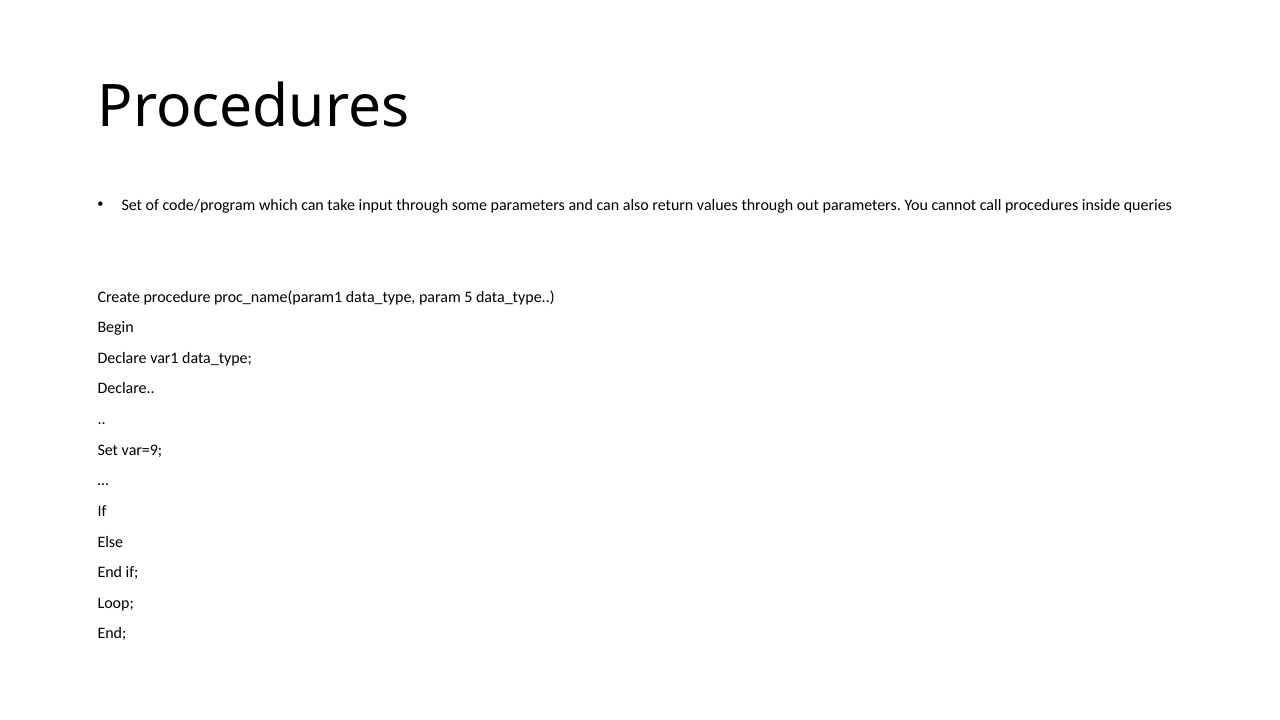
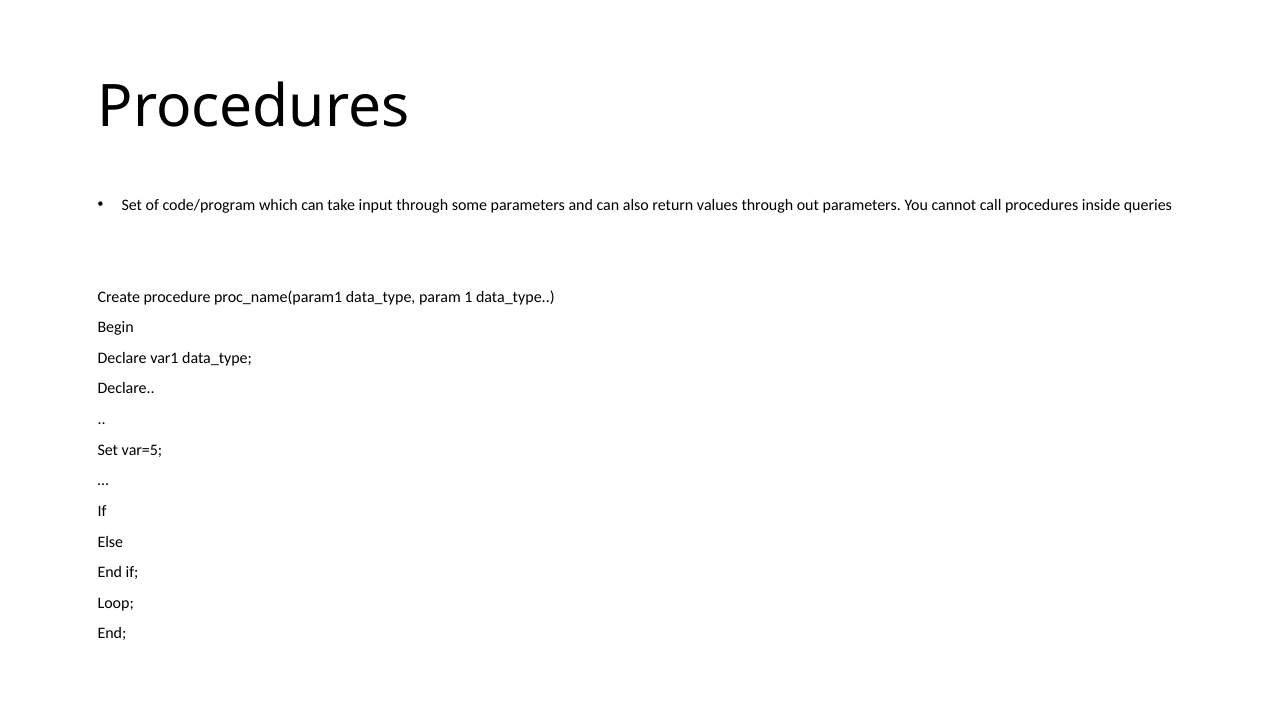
5: 5 -> 1 (468, 297)
var=9: var=9 -> var=5 (142, 450)
